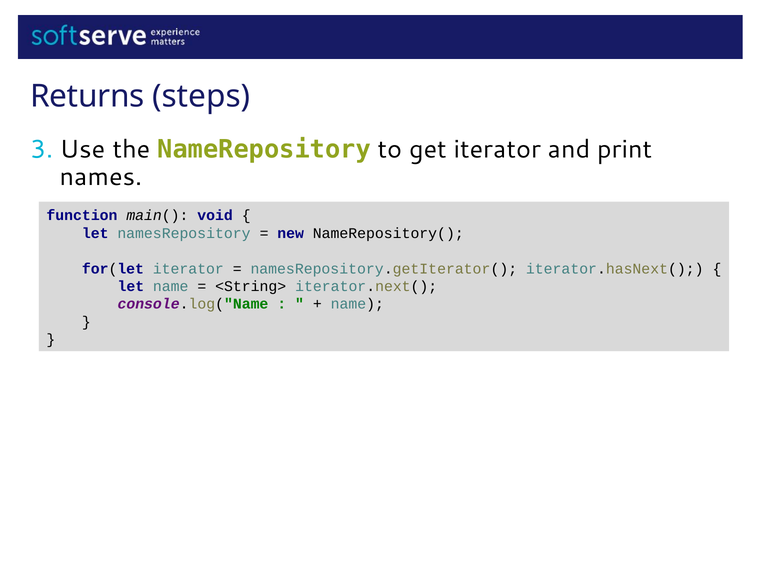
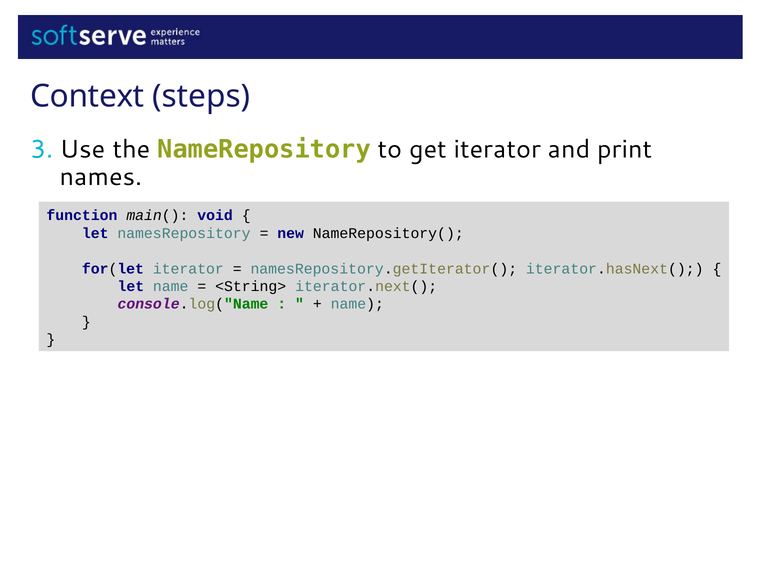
Returns: Returns -> Context (87, 96)
